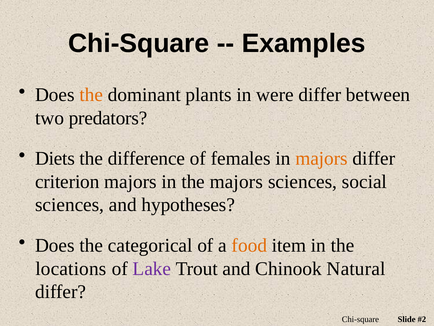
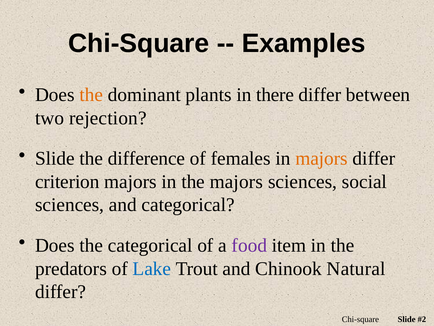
were: were -> there (275, 95)
predators: predators -> rejection (108, 118)
Diets: Diets -> Slide (55, 158)
and hypotheses: hypotheses -> categorical (188, 205)
food colour: orange -> purple (249, 245)
locations: locations -> predators (71, 268)
Lake colour: purple -> blue (152, 268)
